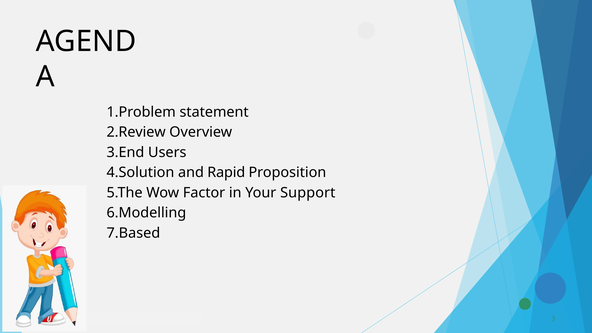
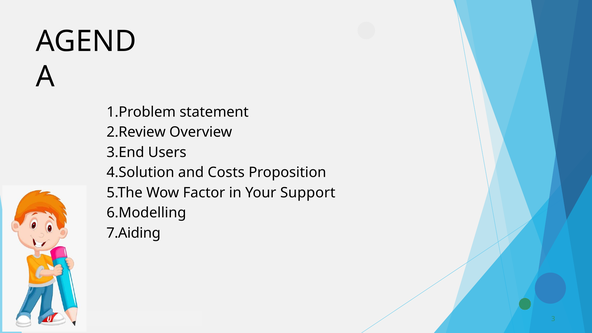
Rapid: Rapid -> Costs (226, 173)
7.Based: 7.Based -> 7.Aiding (133, 233)
